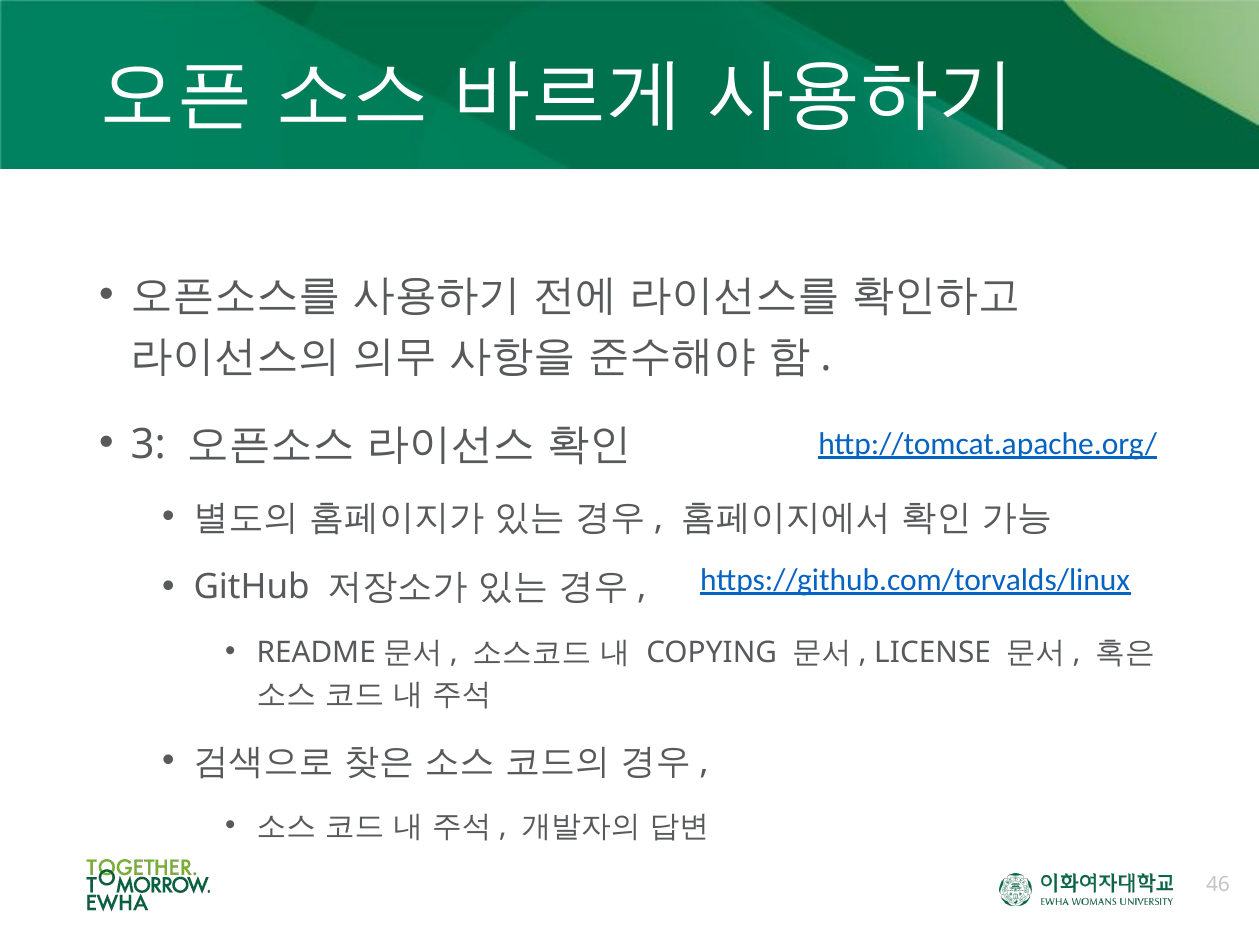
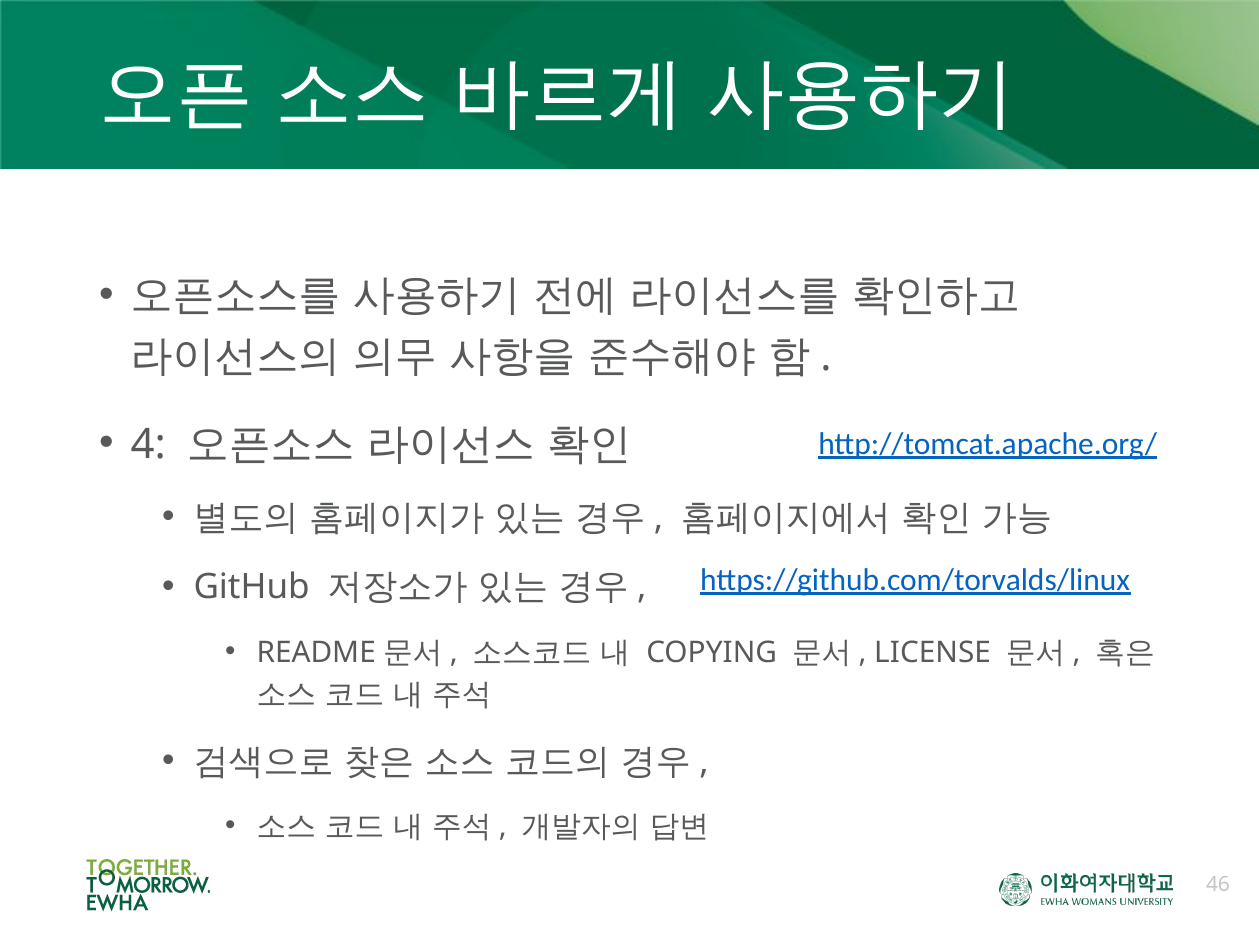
3: 3 -> 4 (148, 445)
